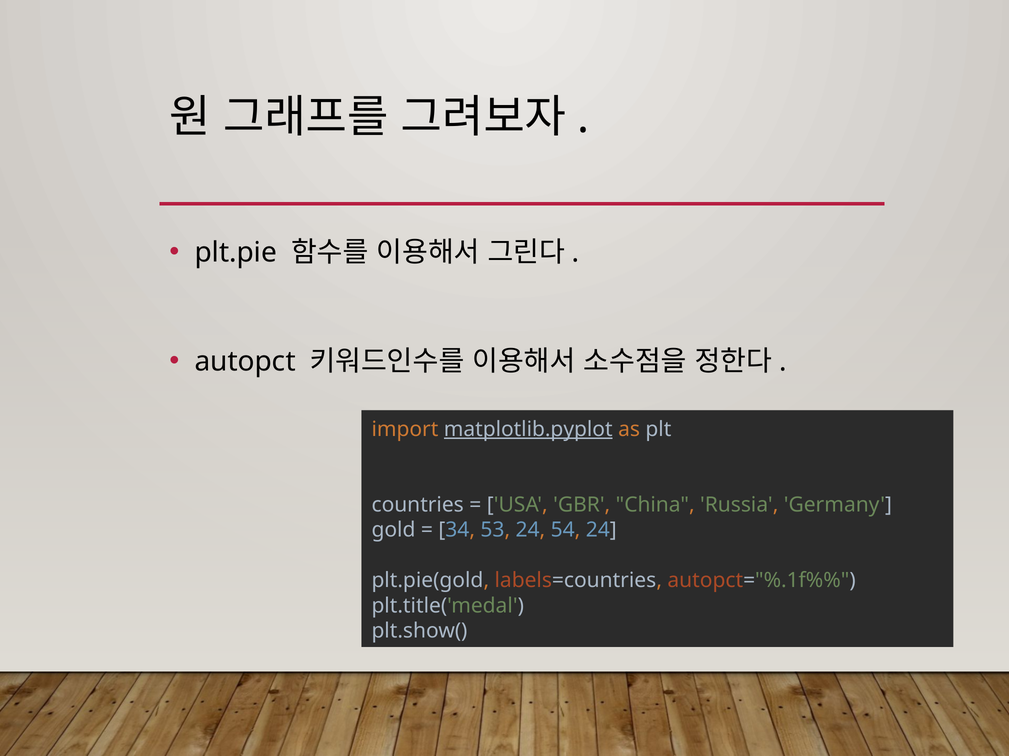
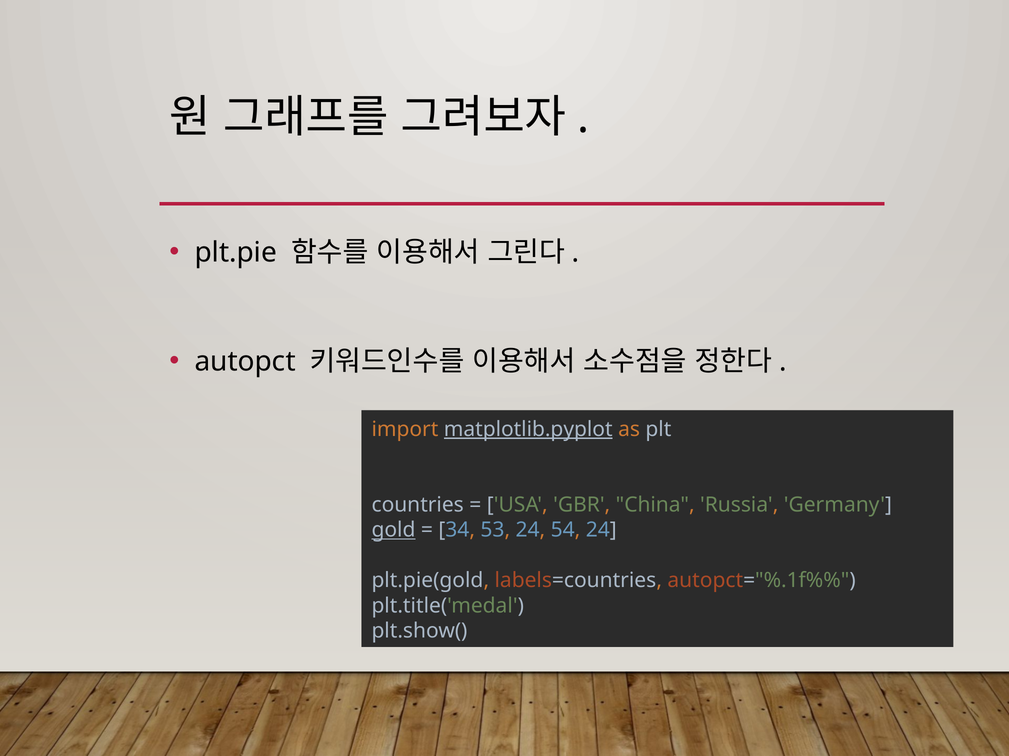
gold underline: none -> present (393, 531)
